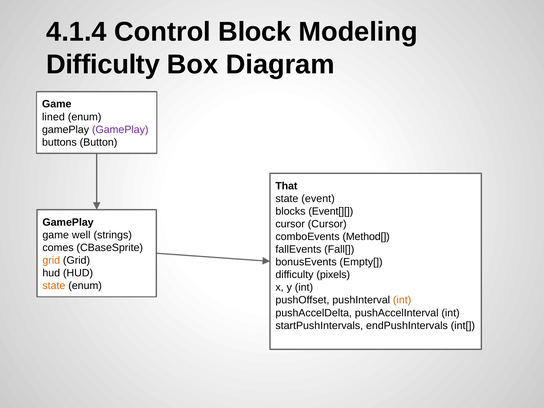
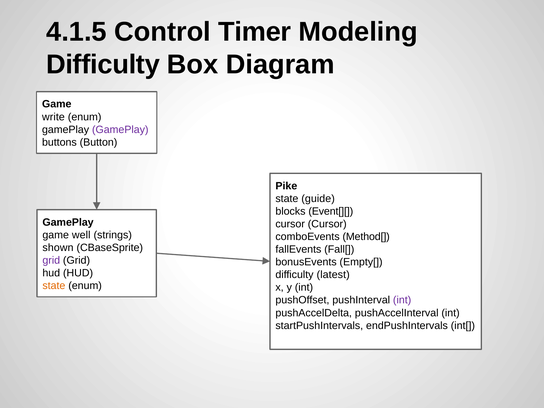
4.1.4: 4.1.4 -> 4.1.5 (76, 32)
Block: Block -> Timer (255, 32)
lined: lined -> write (53, 117)
That: That -> Pike (286, 186)
event: event -> guide (318, 199)
comes: comes -> shown (58, 248)
grid colour: orange -> purple (51, 260)
pixels: pixels -> latest (333, 275)
int colour: orange -> purple (402, 300)
